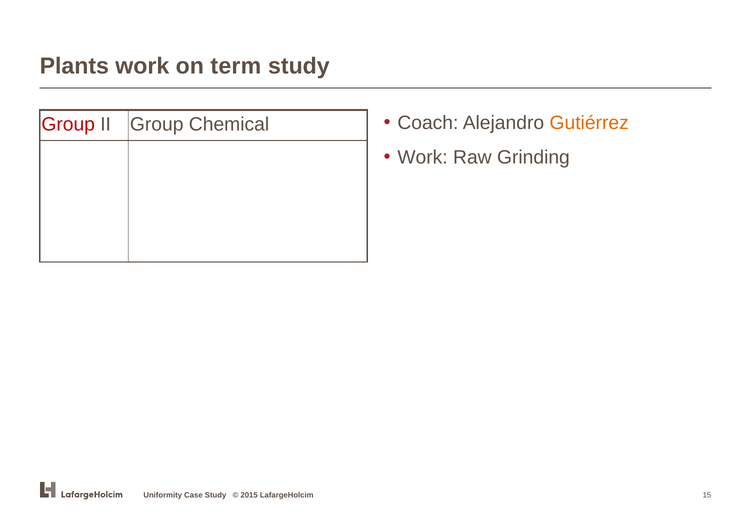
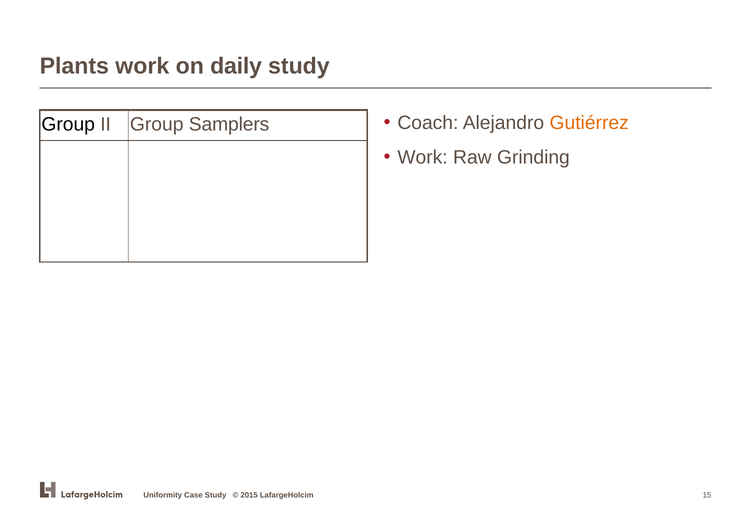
term: term -> daily (236, 66)
Group colour: red -> black (68, 125)
Chemical: Chemical -> Samplers (229, 125)
